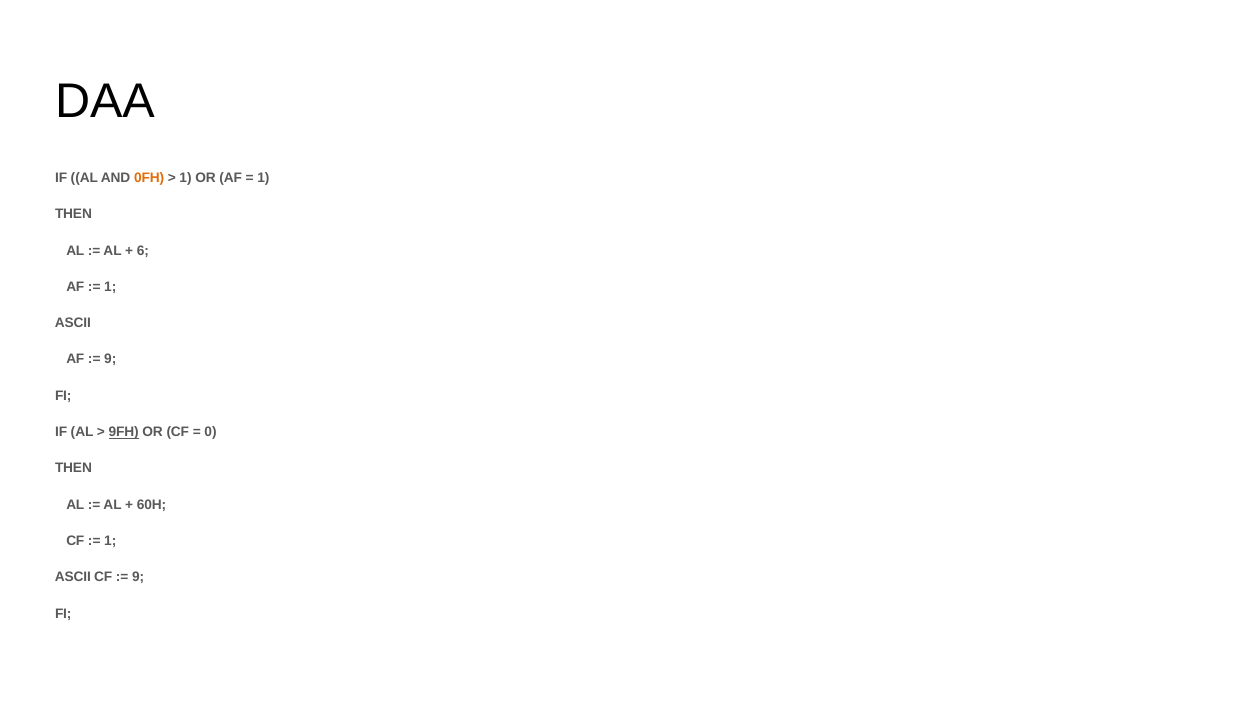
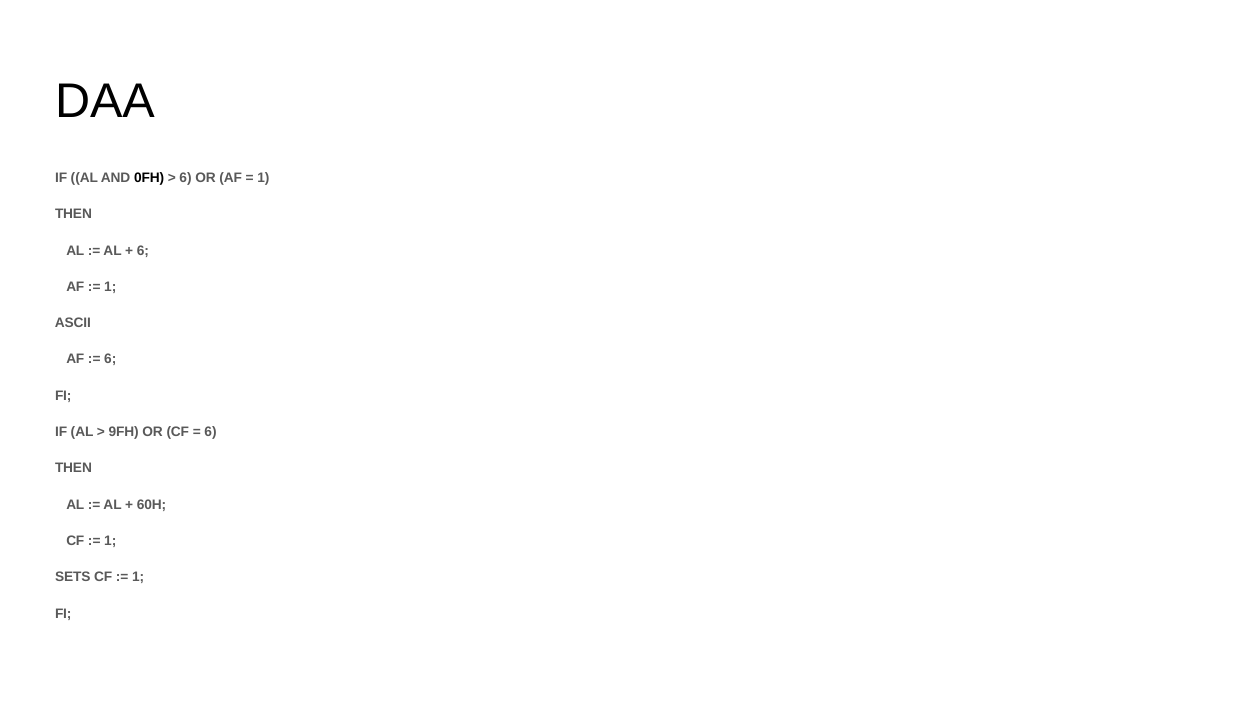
0FH colour: orange -> black (149, 178)
1: 1 -> 6 (186, 178)
9: 9 -> 6 (110, 359)
9FH underline: present -> none (124, 432)
0: 0 -> 6 (211, 432)
ASCII: ASCII -> SETS (73, 577)
9: 9 -> 1 (138, 577)
